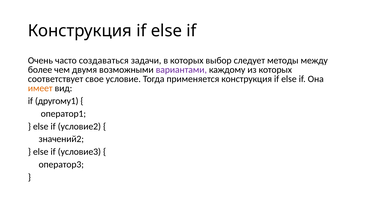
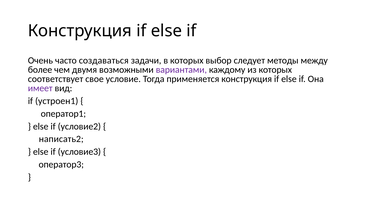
имеет colour: orange -> purple (40, 88)
другому1: другому1 -> устроен1 (57, 101)
значений2: значений2 -> написать2 (61, 139)
